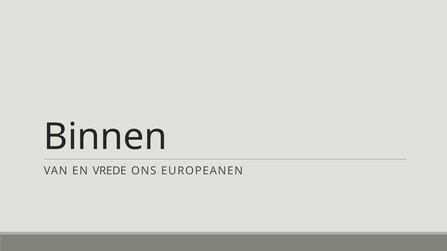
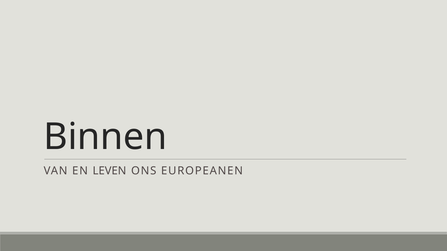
VREDE: VREDE -> LEVEN (109, 171)
